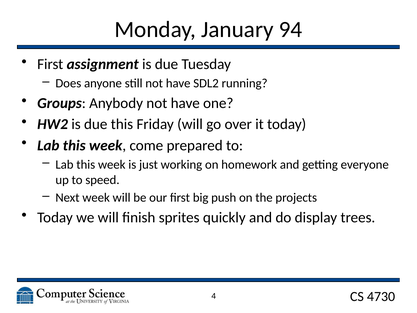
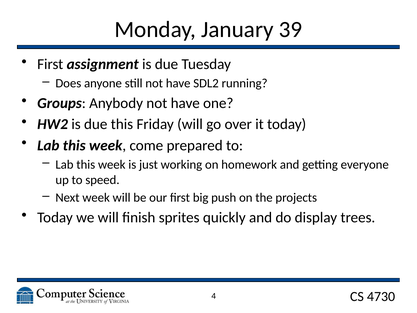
94: 94 -> 39 (291, 29)
